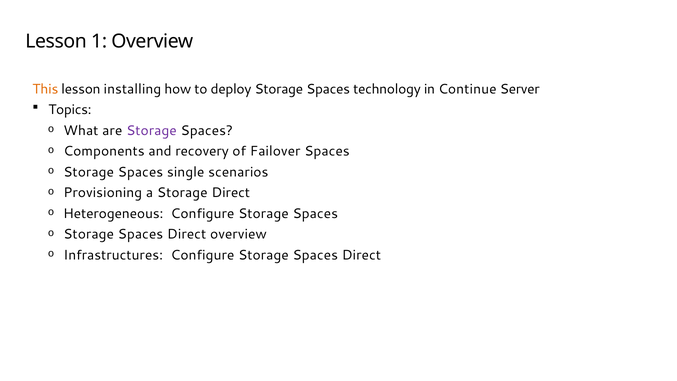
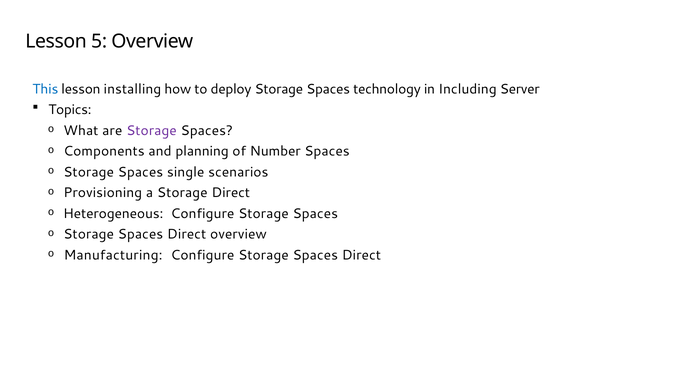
1: 1 -> 5 (99, 41)
This colour: orange -> blue (45, 89)
Continue: Continue -> Including (467, 89)
recovery: recovery -> planning (202, 151)
Failover: Failover -> Number (275, 151)
Infrastructures: Infrastructures -> Manufacturing (113, 255)
